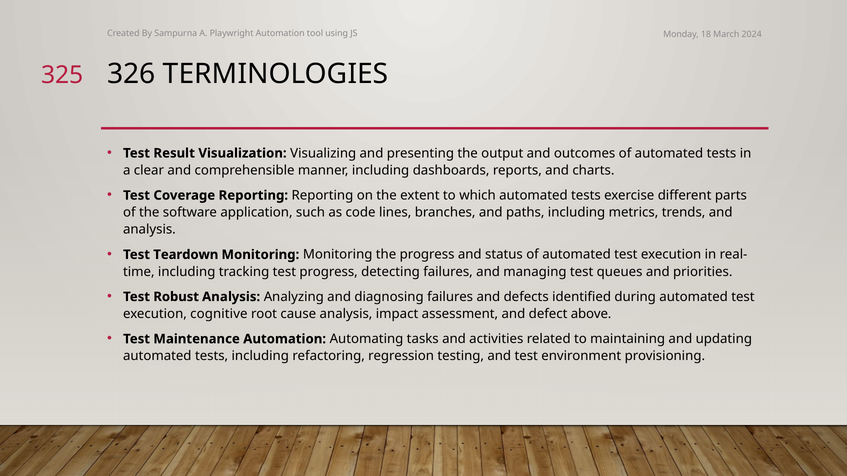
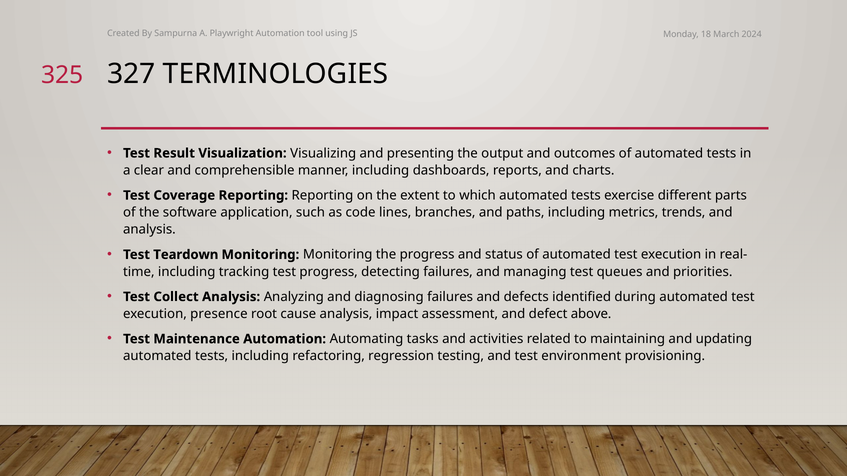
326: 326 -> 327 (131, 74)
Robust: Robust -> Collect (176, 297)
cognitive: cognitive -> presence (219, 314)
